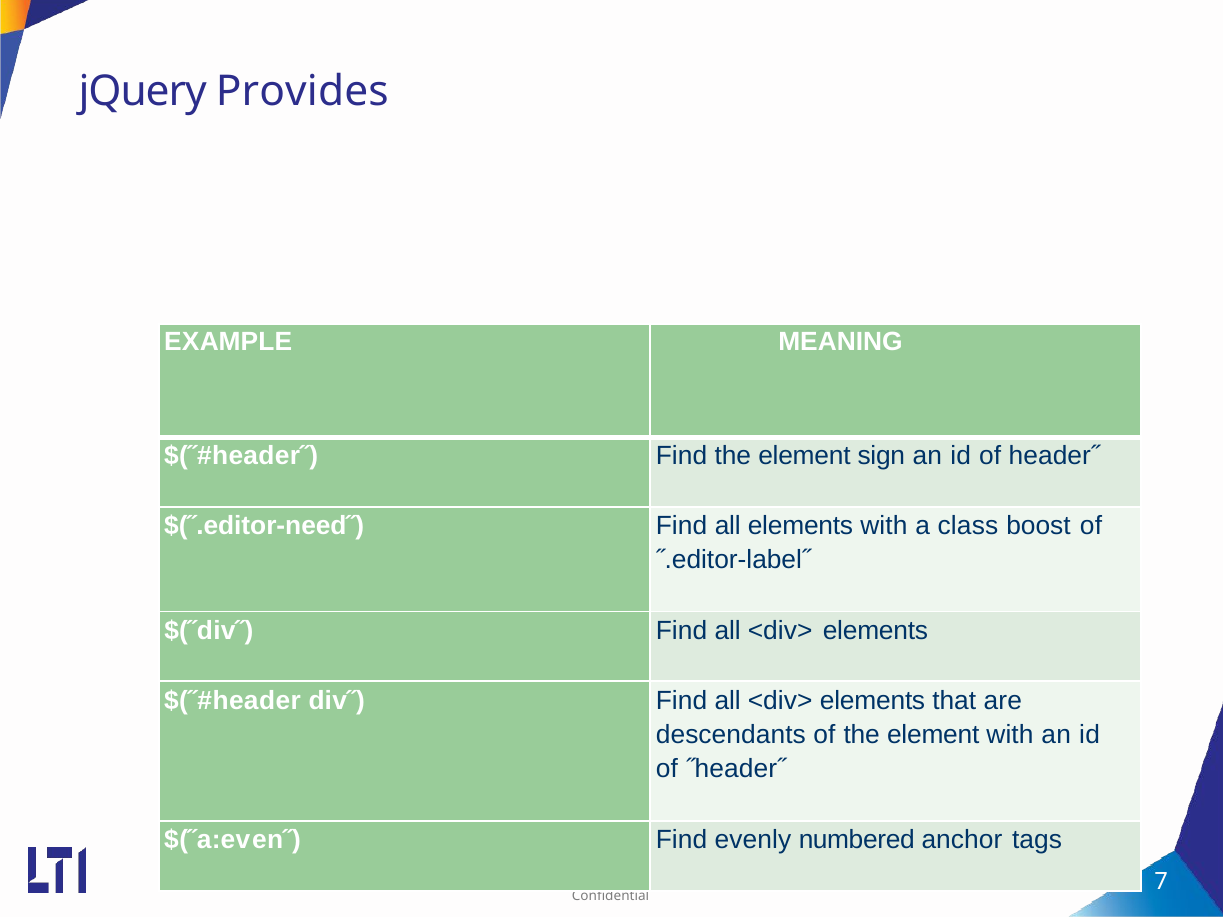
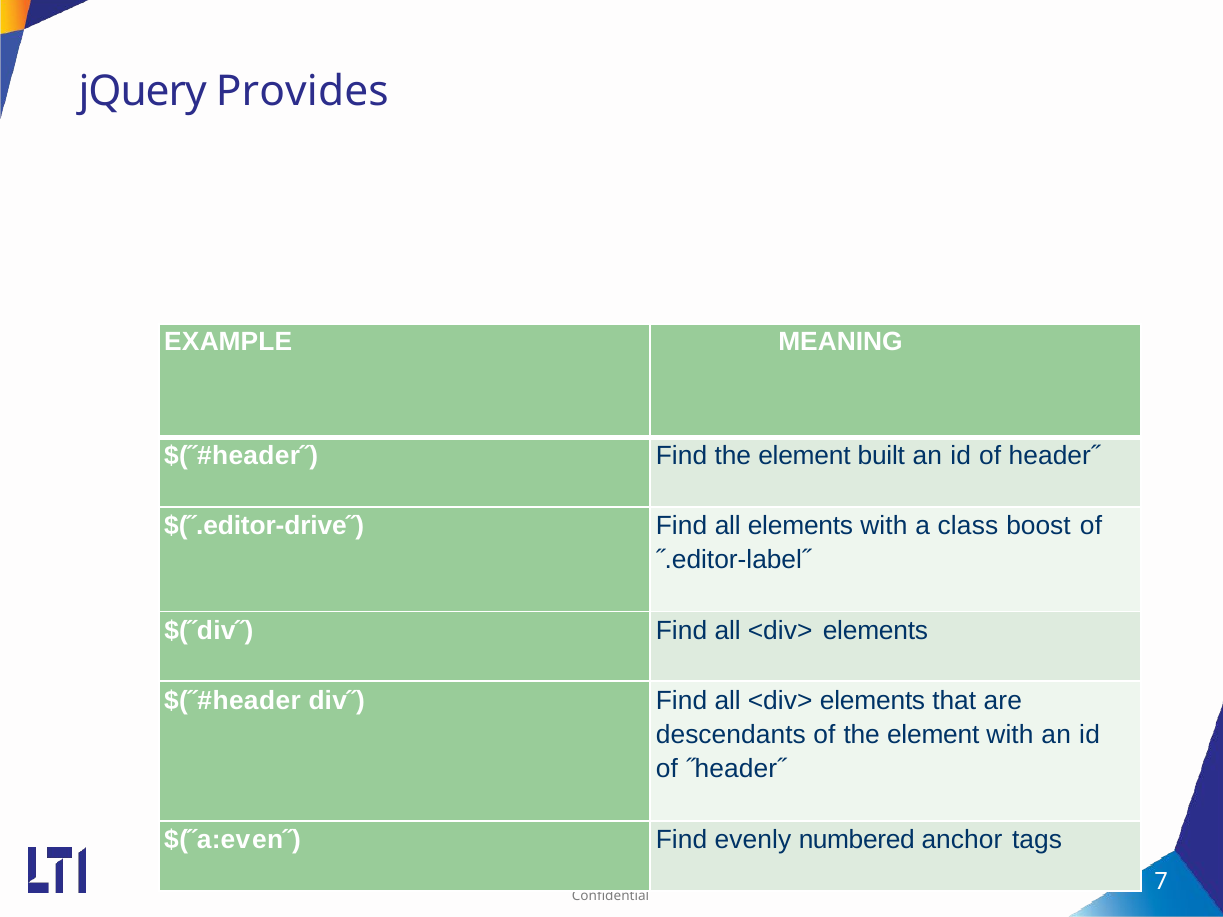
sign: sign -> built (881, 456)
$(˝.editor-need˝: $(˝.editor-need˝ -> $(˝.editor-drive˝ (264, 526)
